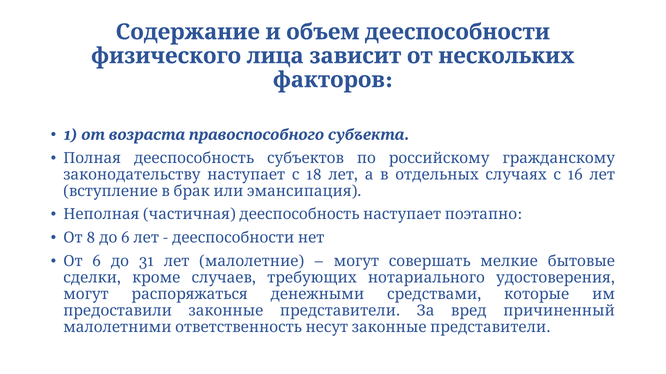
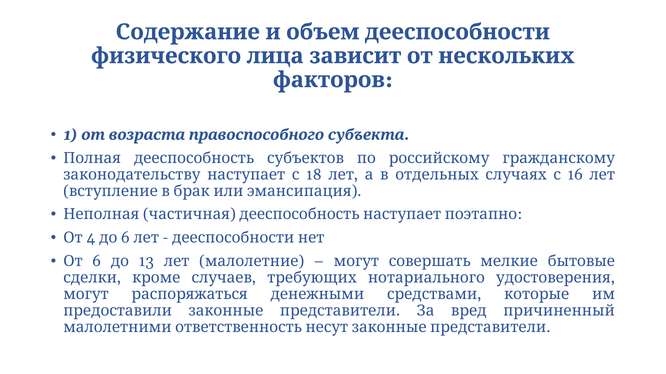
8: 8 -> 4 (91, 238)
31: 31 -> 13 (146, 262)
